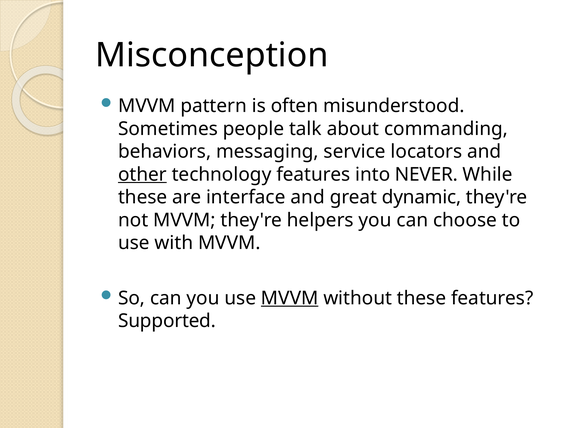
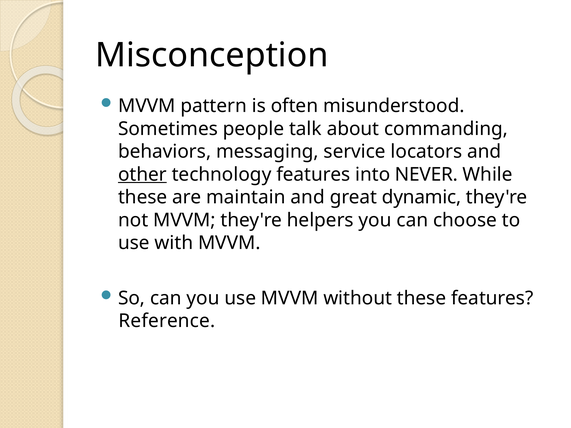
interface: interface -> maintain (246, 197)
MVVM underline: present -> none (290, 298)
Supported: Supported -> Reference (167, 321)
